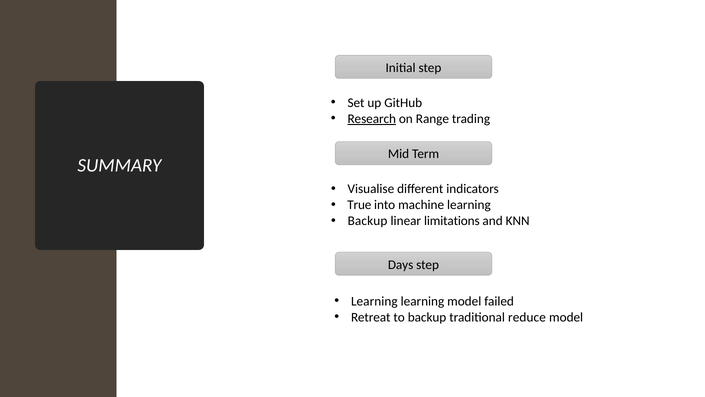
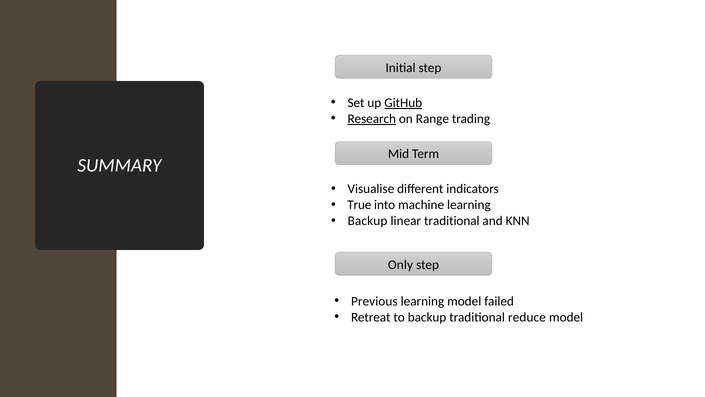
GitHub underline: none -> present (403, 103)
linear limitations: limitations -> traditional (452, 221)
Days: Days -> Only (401, 264)
Learning: Learning -> Previous (374, 301)
